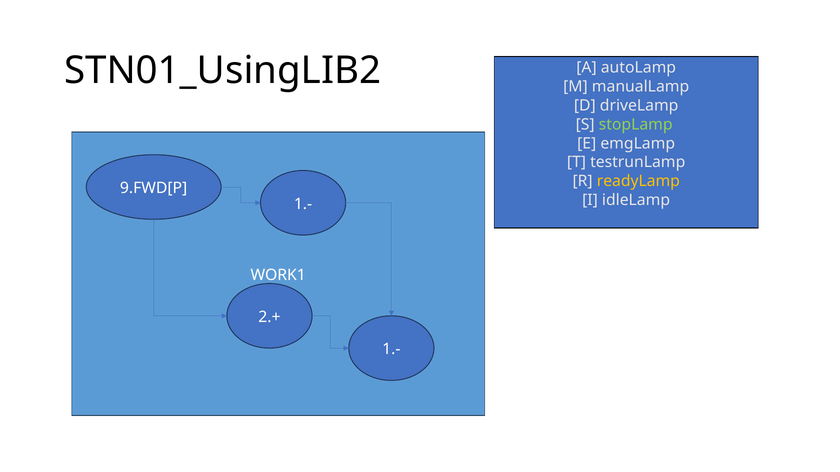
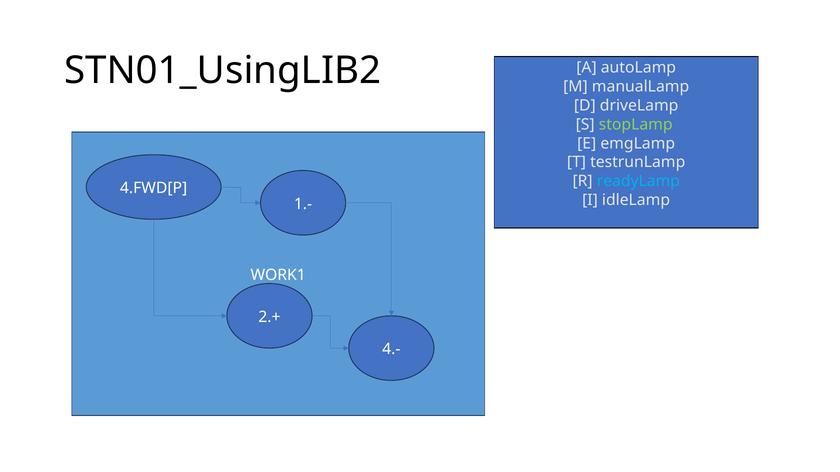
readyLamp colour: yellow -> light blue (638, 181)
9.FWD[P: 9.FWD[P -> 4.FWD[P (154, 188)
1.-: 1.- -> 4.- (391, 350)
